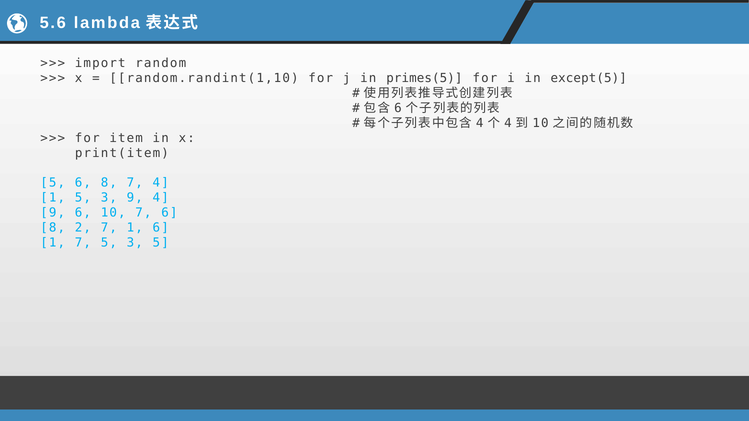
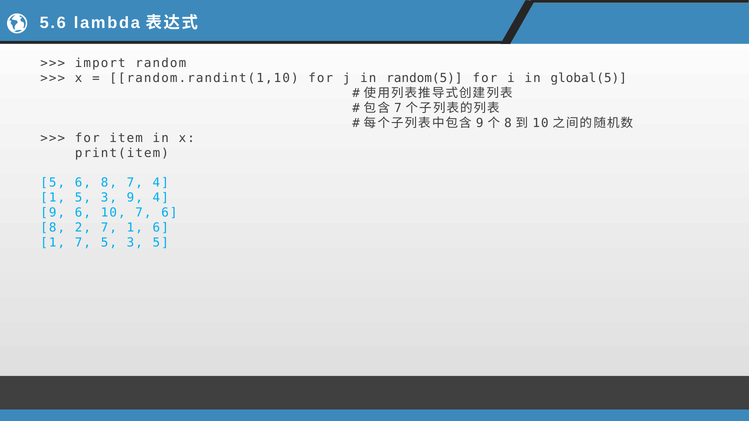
primes(5: primes(5 -> random(5 (424, 78)
except(5: except(5 -> global(5 (589, 78)
6: 6 -> 7 (398, 108)
4: 4 -> 9 (480, 123)
4: 4 -> 8 (508, 123)
